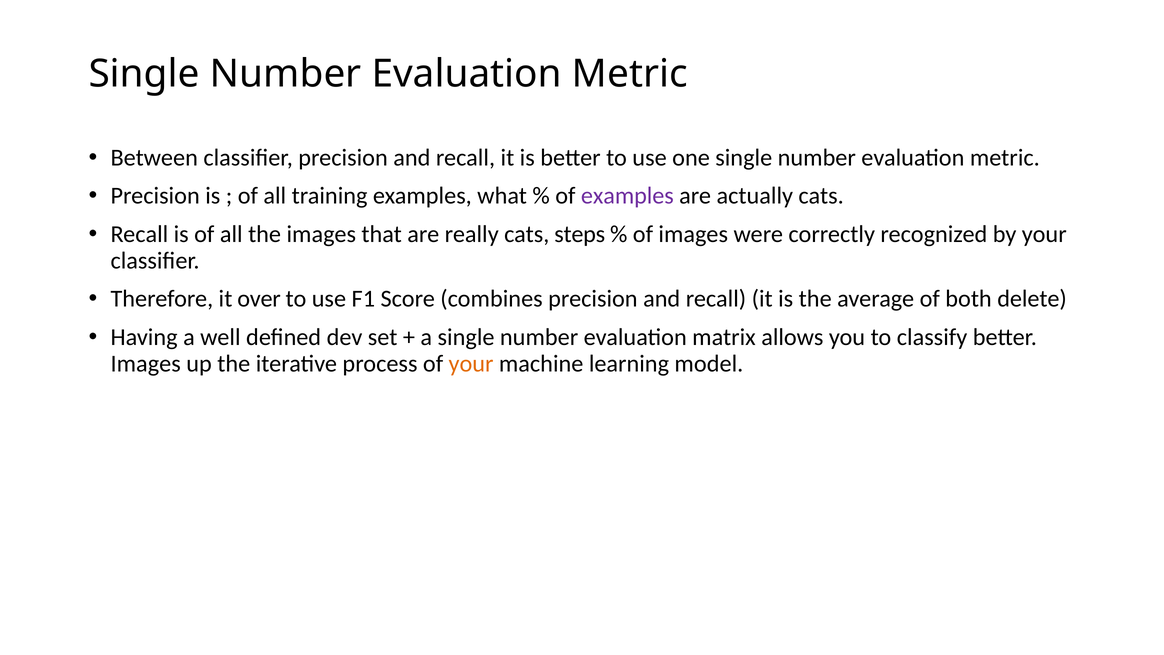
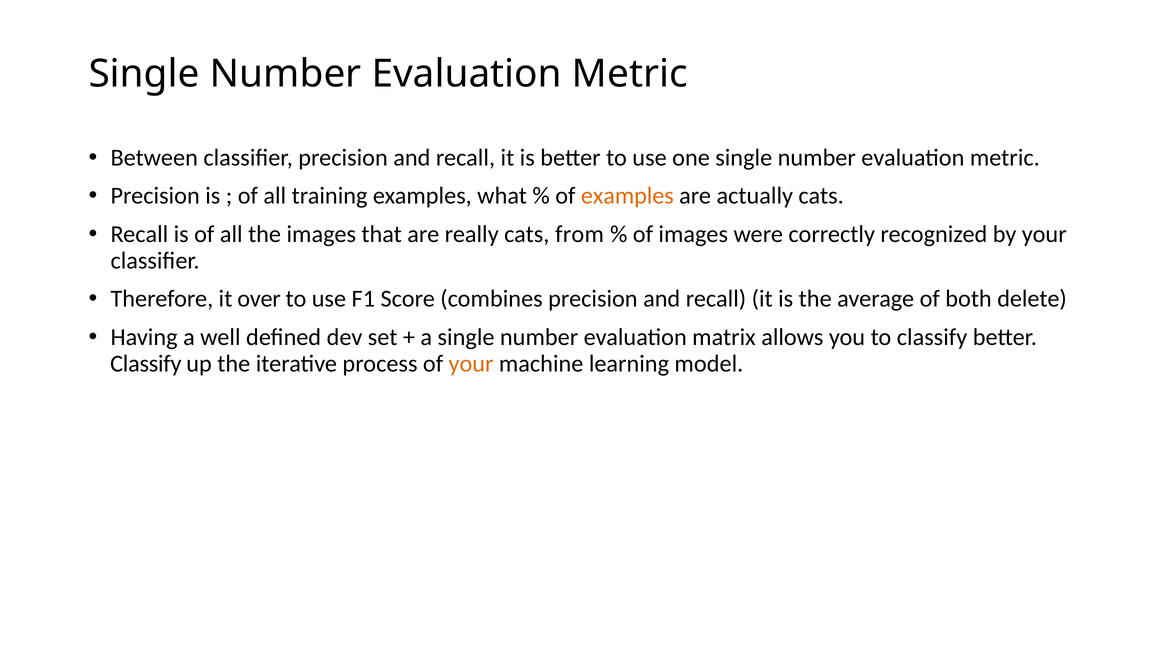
examples colour: purple -> orange (627, 196)
steps: steps -> from (580, 234)
Images: Images -> Classify (146, 363)
